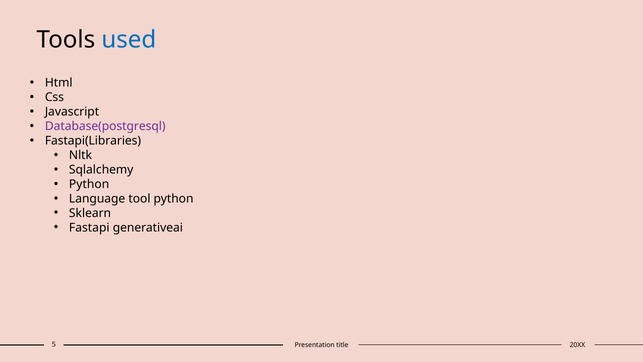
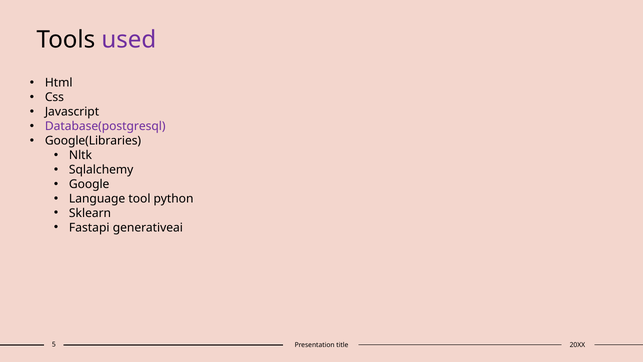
used colour: blue -> purple (129, 40)
Fastapi(Libraries: Fastapi(Libraries -> Google(Libraries (93, 141)
Python: Python -> Google (89, 184)
